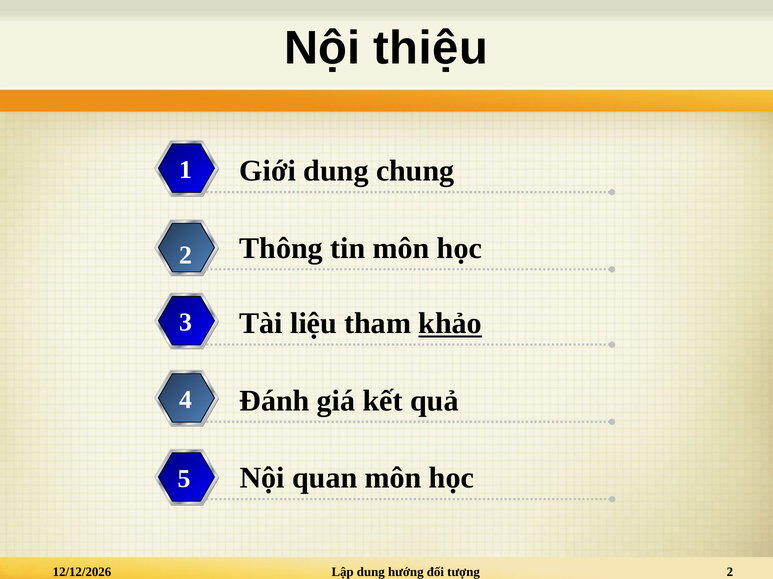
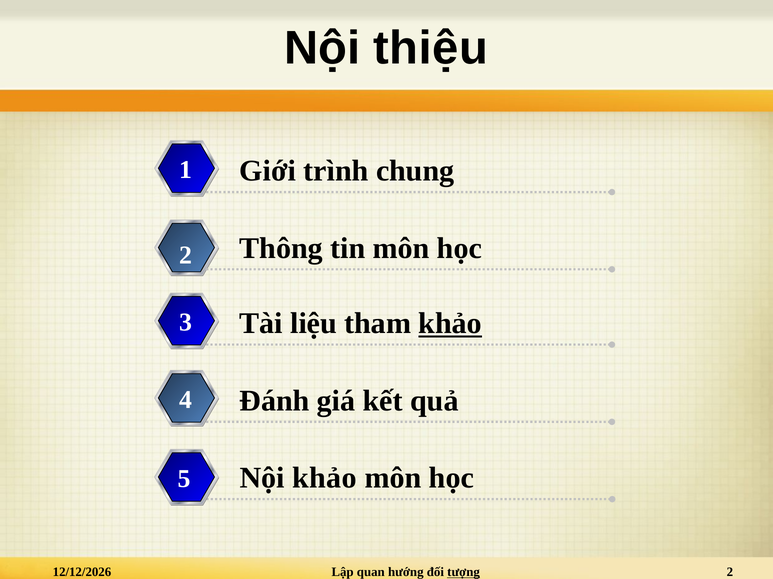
Giới dung: dung -> trình (336, 171)
quan: quan -> khảo (325, 479)
Lập dung: dung -> quan (371, 573)
tượng underline: none -> present (464, 573)
